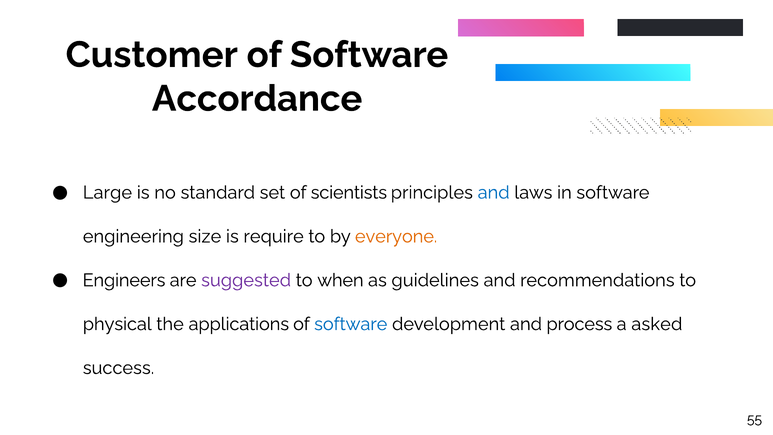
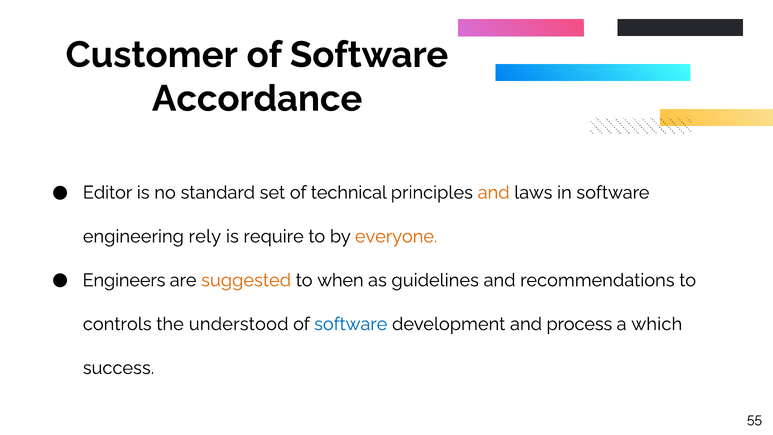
Large: Large -> Editor (108, 192)
scientists: scientists -> technical (349, 192)
and colour: blue -> orange (494, 192)
size: size -> rely (205, 236)
suggested colour: purple -> orange (246, 280)
physical: physical -> controls (117, 324)
applications: applications -> understood (239, 324)
asked: asked -> which (657, 324)
